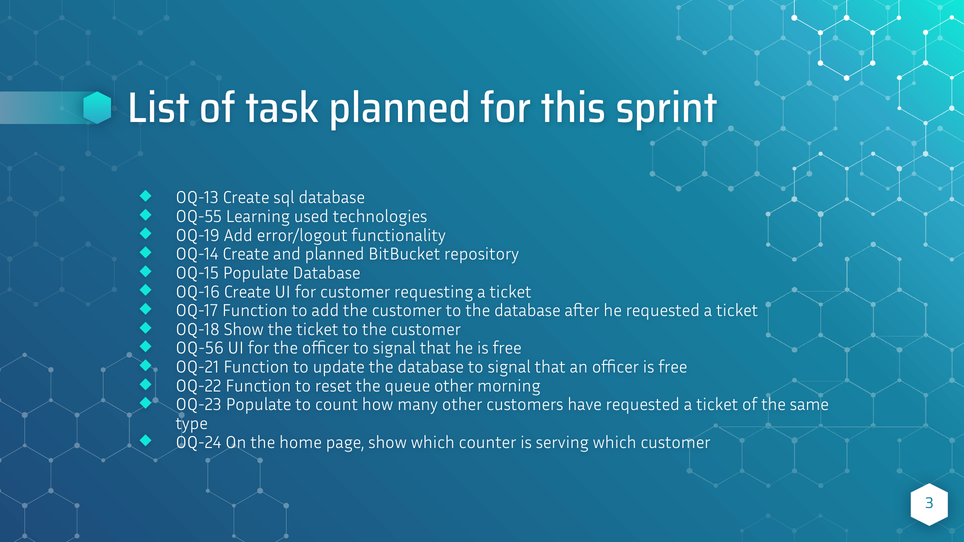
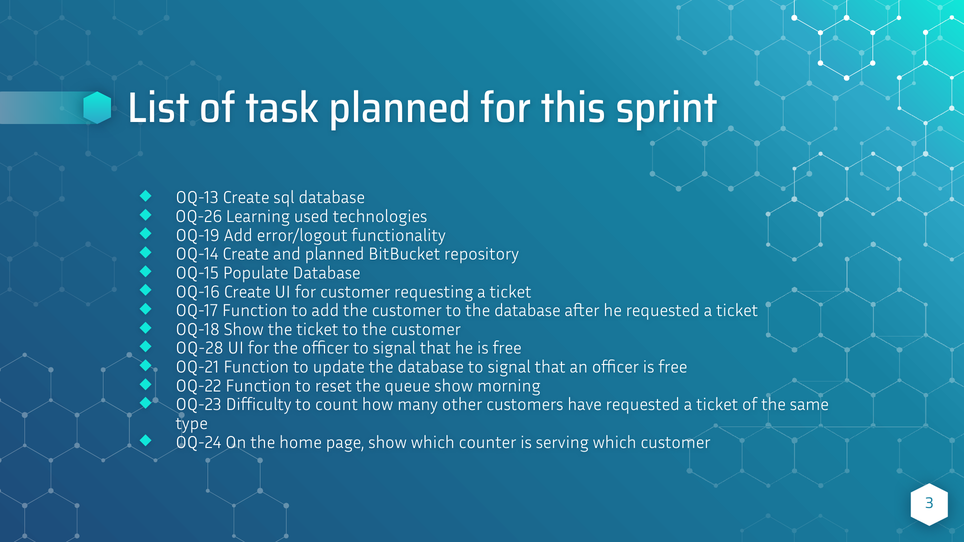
OQ-55: OQ-55 -> OQ-26 (199, 217)
OQ-56: OQ-56 -> OQ-28 (200, 348)
queue other: other -> show (454, 386)
OQ-23 Populate: Populate -> Difficulty (259, 405)
